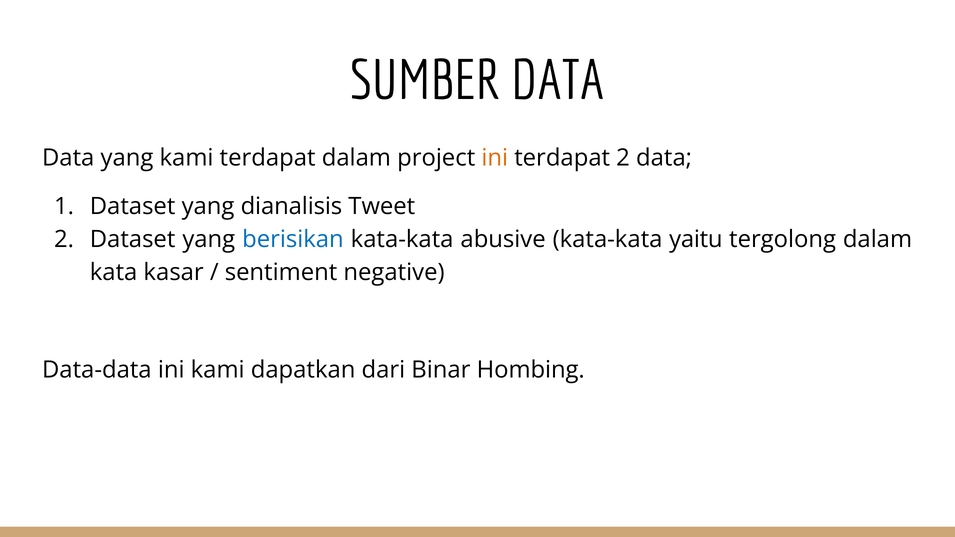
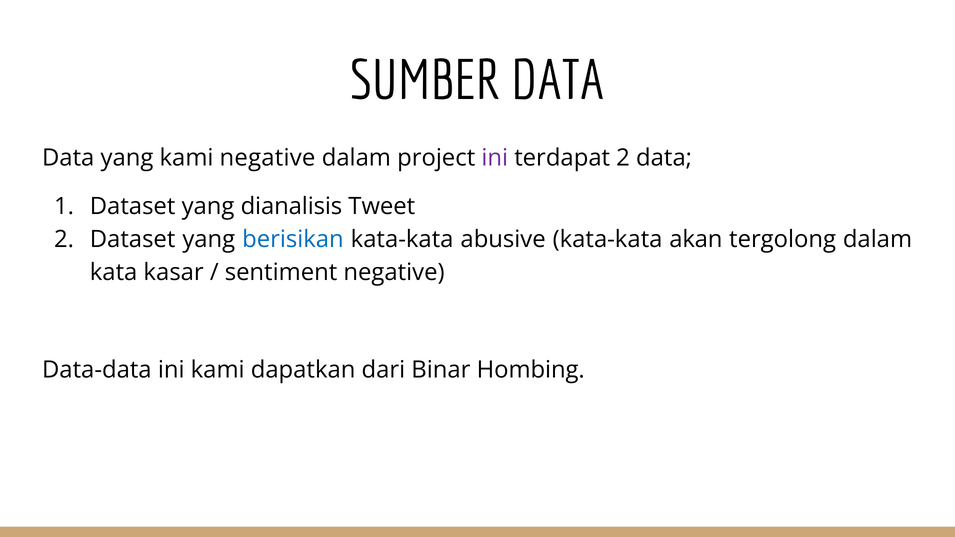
kami terdapat: terdapat -> negative (267, 158)
ini colour: orange -> purple (495, 158)
yaitu: yaitu -> akan (696, 240)
